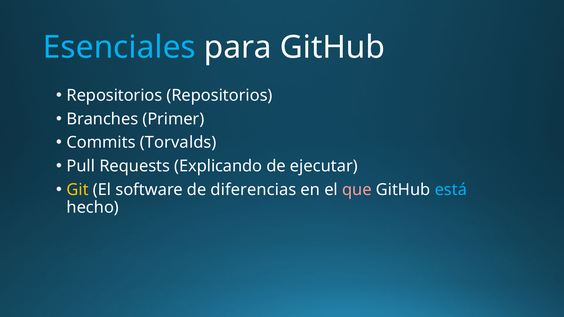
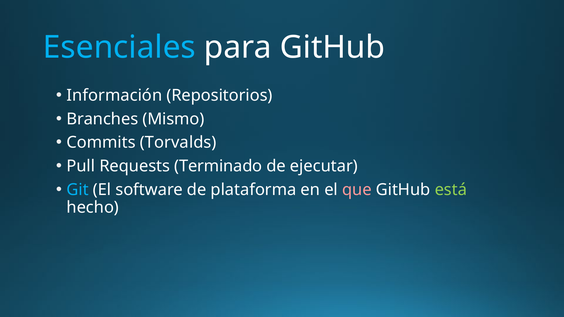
Repositorios: Repositorios -> Información (114, 95)
Primer: Primer -> Mismo (173, 119)
Explicando: Explicando -> Terminado (218, 166)
Git colour: yellow -> light blue (78, 190)
diferencias: diferencias -> plataforma (254, 190)
está colour: light blue -> light green (451, 190)
